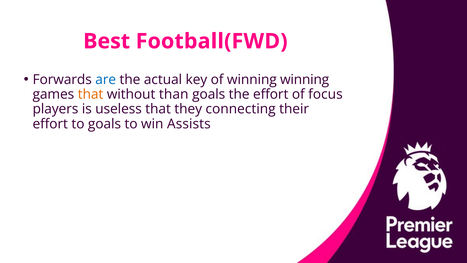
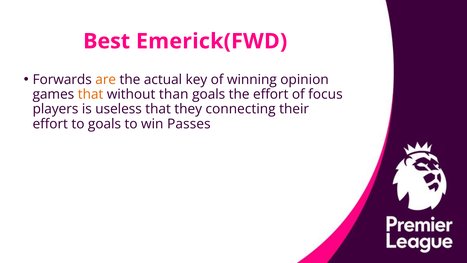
Football(FWD: Football(FWD -> Emerick(FWD (212, 41)
are colour: blue -> orange (106, 80)
winning winning: winning -> opinion (305, 80)
Assists: Assists -> Passes (189, 124)
